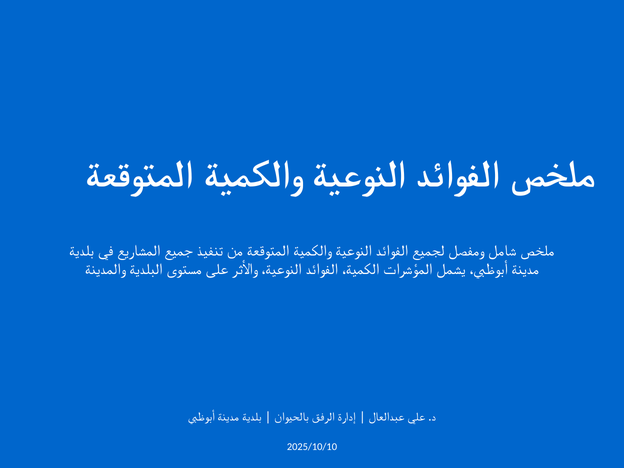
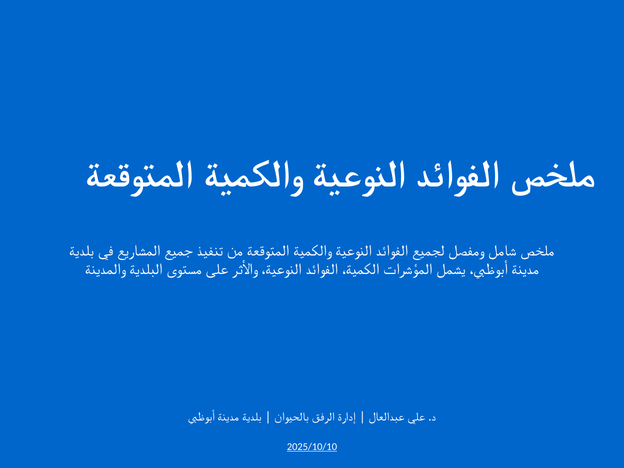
2025/10/10 underline: none -> present (312, 447)
